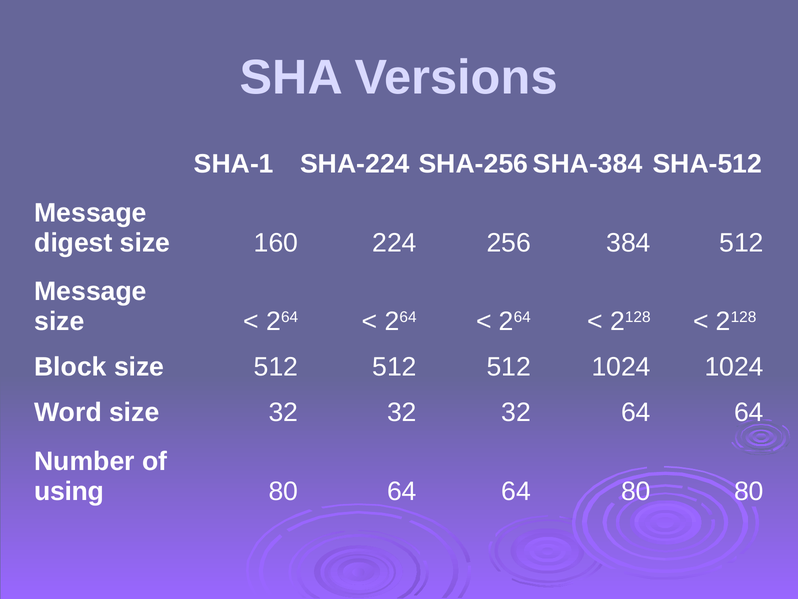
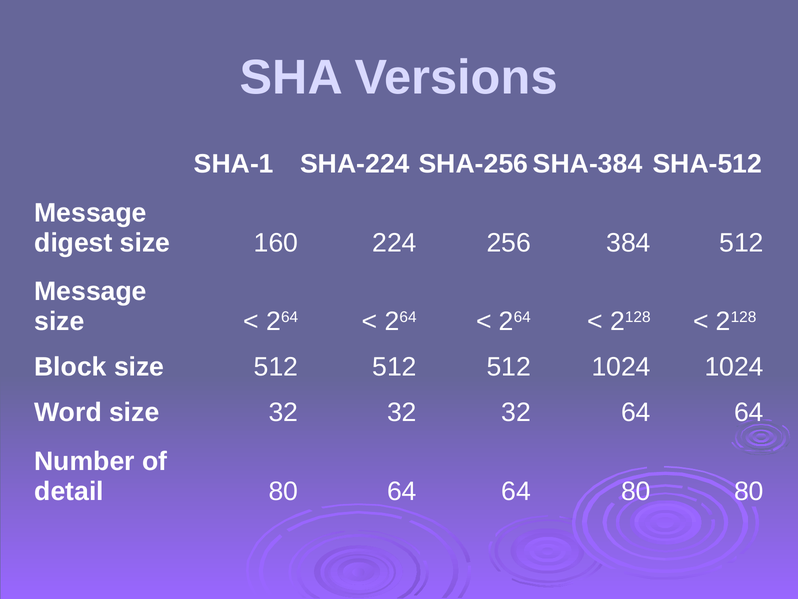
using: using -> detail (69, 491)
